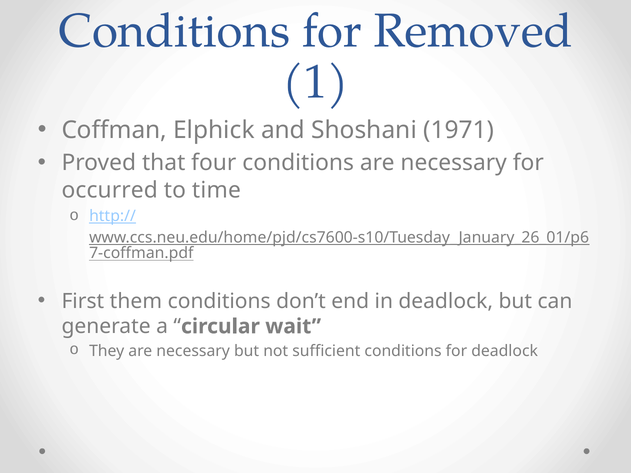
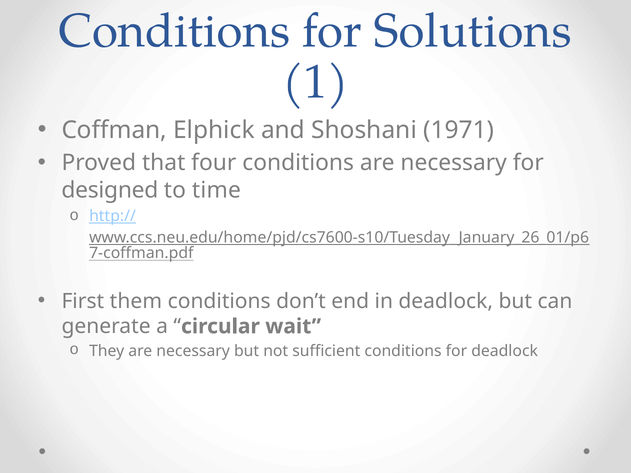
Removed: Removed -> Solutions (473, 31)
occurred: occurred -> designed (110, 190)
